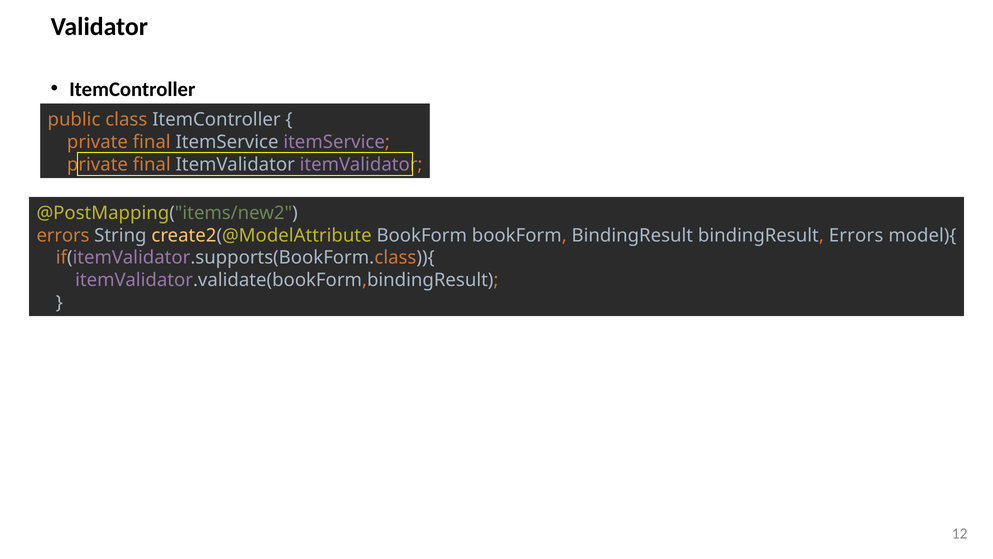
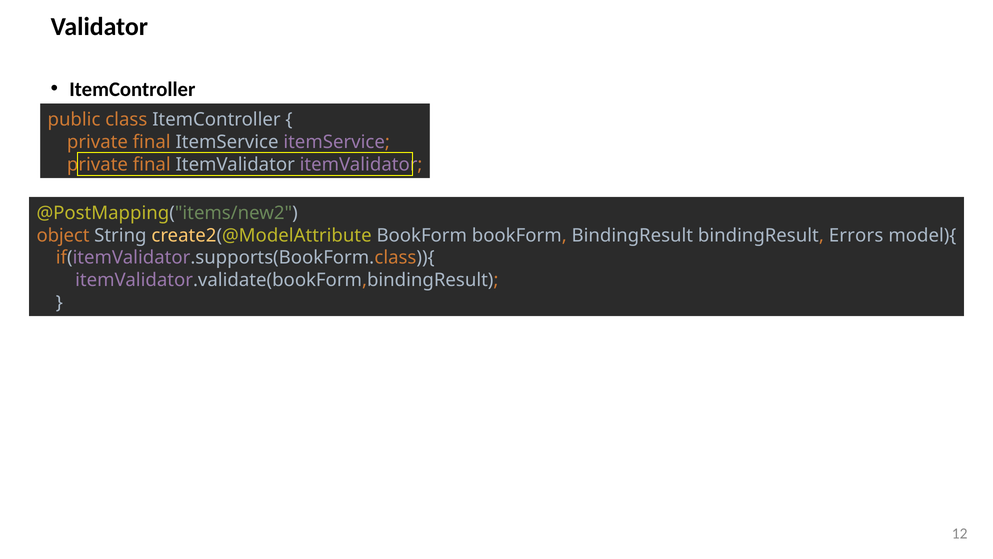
errors: errors -> object (63, 235)
